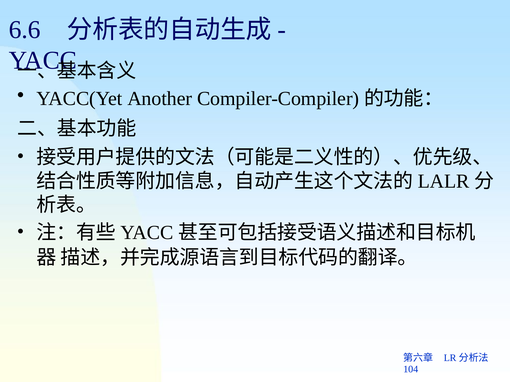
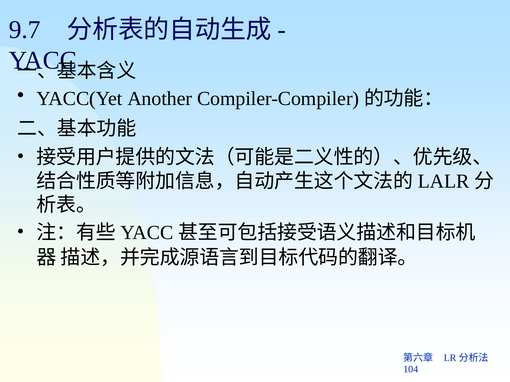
6.6: 6.6 -> 9.7 (25, 30)
